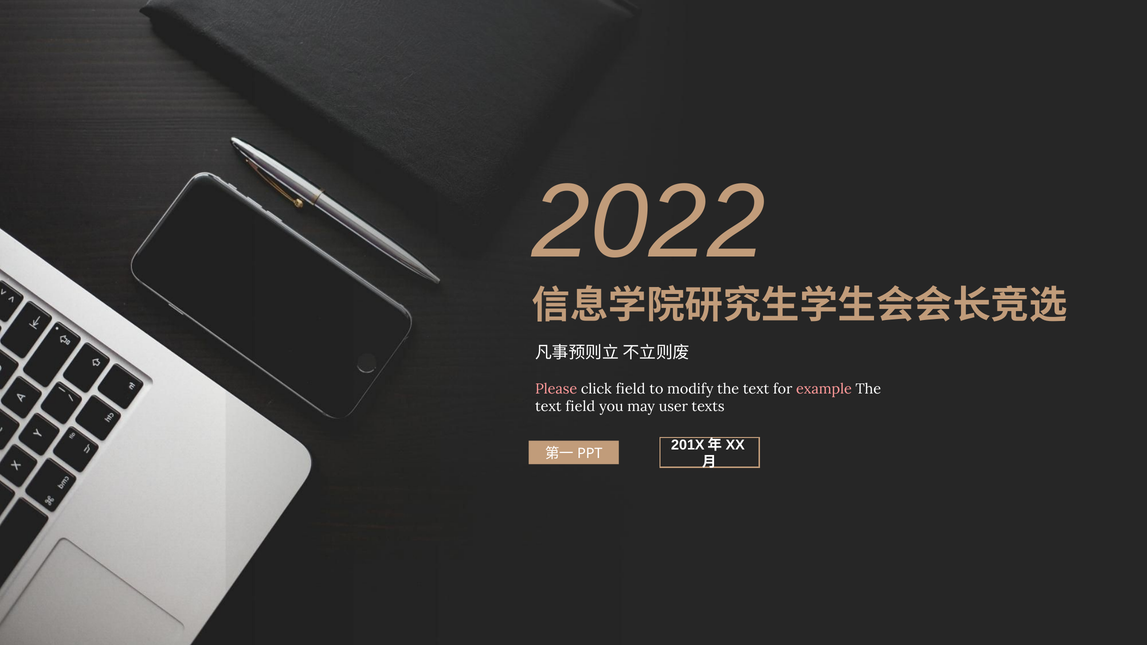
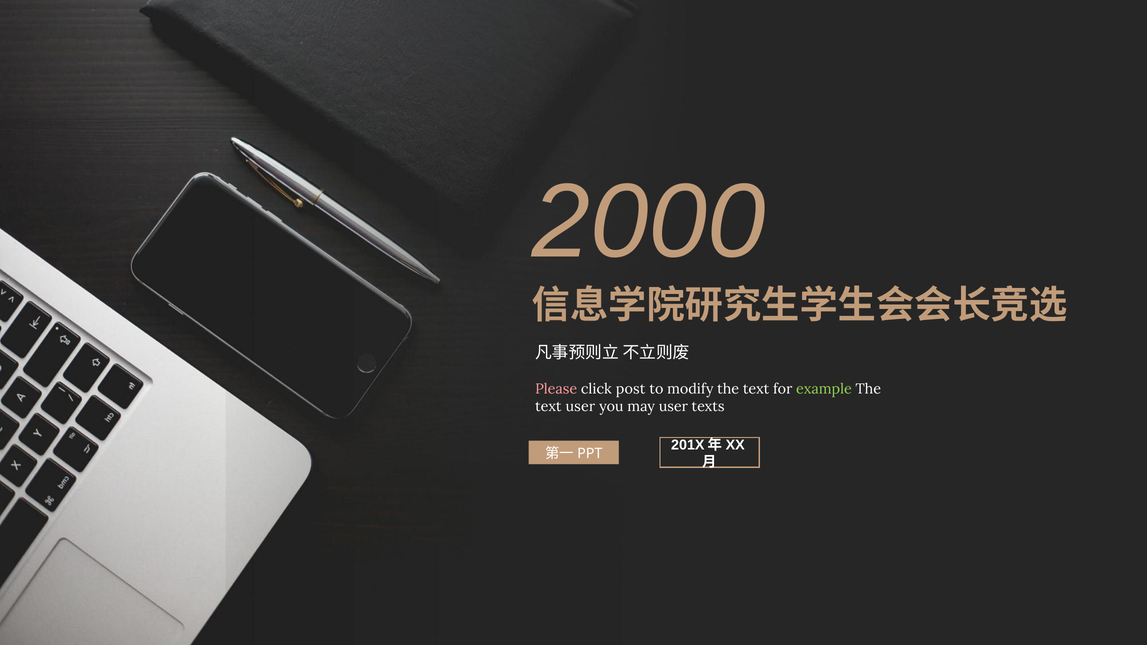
2022: 2022 -> 2000 (649, 222)
click field: field -> post (631, 389)
example colour: pink -> light green (824, 389)
text field: field -> user (580, 406)
